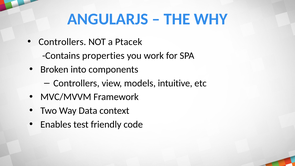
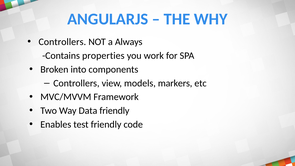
Ptacek: Ptacek -> Always (129, 42)
intuitive: intuitive -> markers (175, 83)
Data context: context -> friendly (114, 111)
